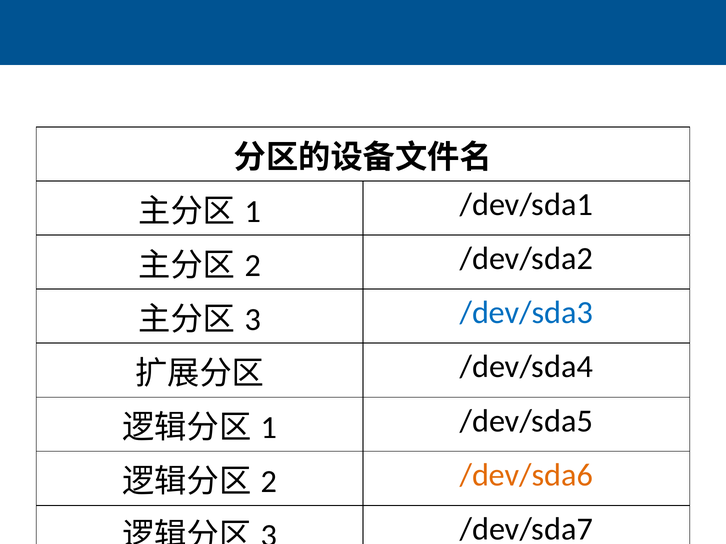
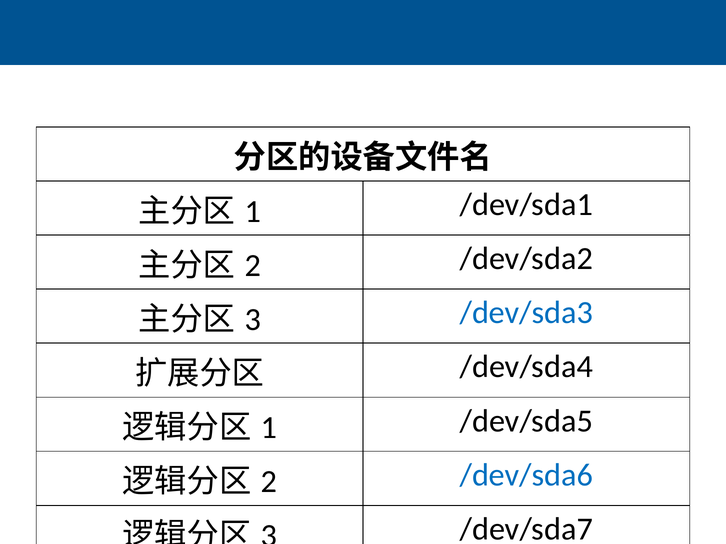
/dev/sda6 colour: orange -> blue (526, 475)
